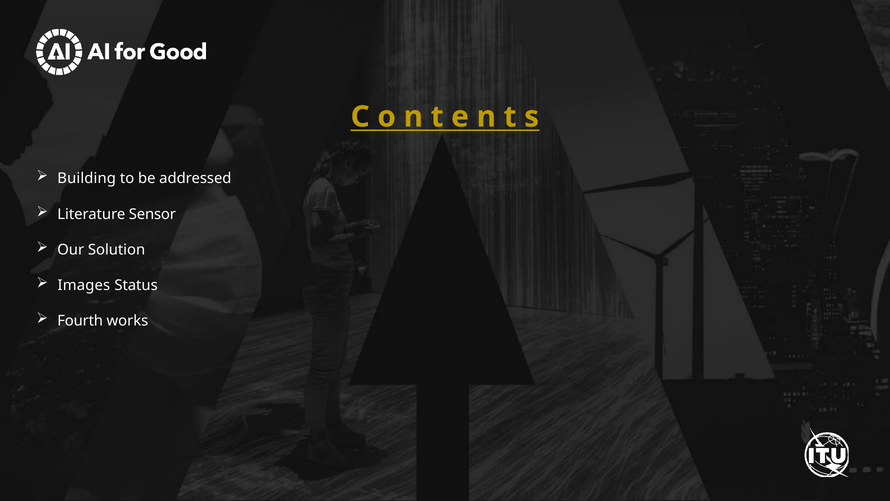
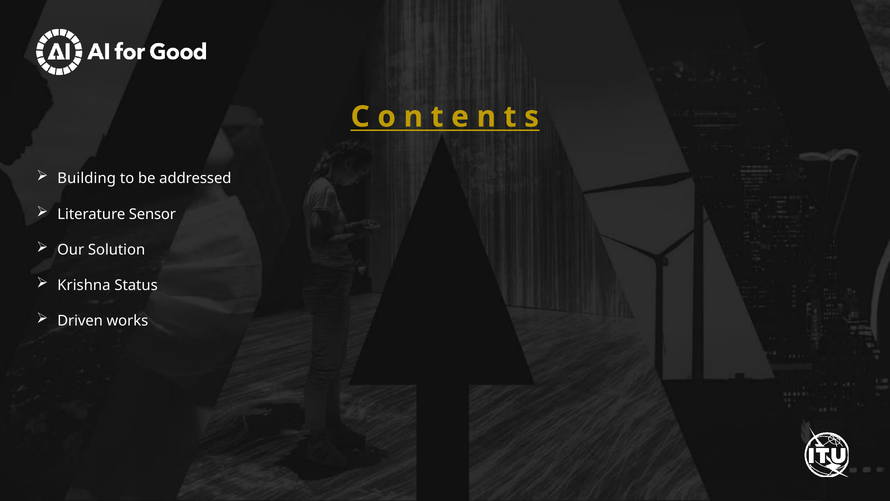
Images: Images -> Krishna (84, 285)
Fourth: Fourth -> Driven (80, 321)
